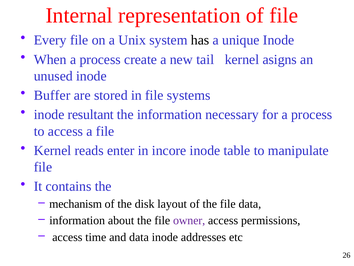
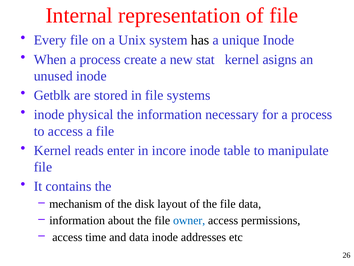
tail: tail -> stat (205, 59)
Buffer: Buffer -> Getblk (52, 95)
resultant: resultant -> physical (91, 114)
owner colour: purple -> blue (189, 220)
